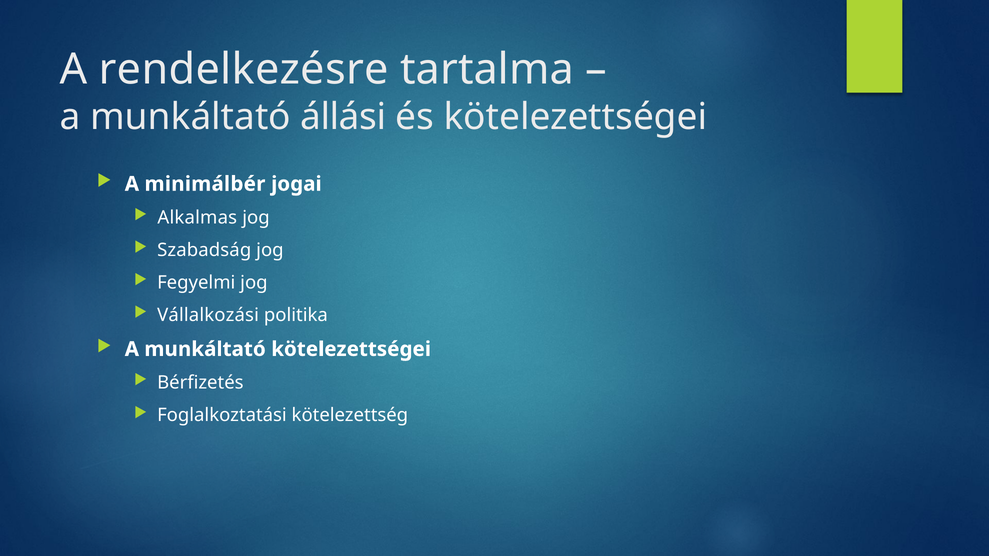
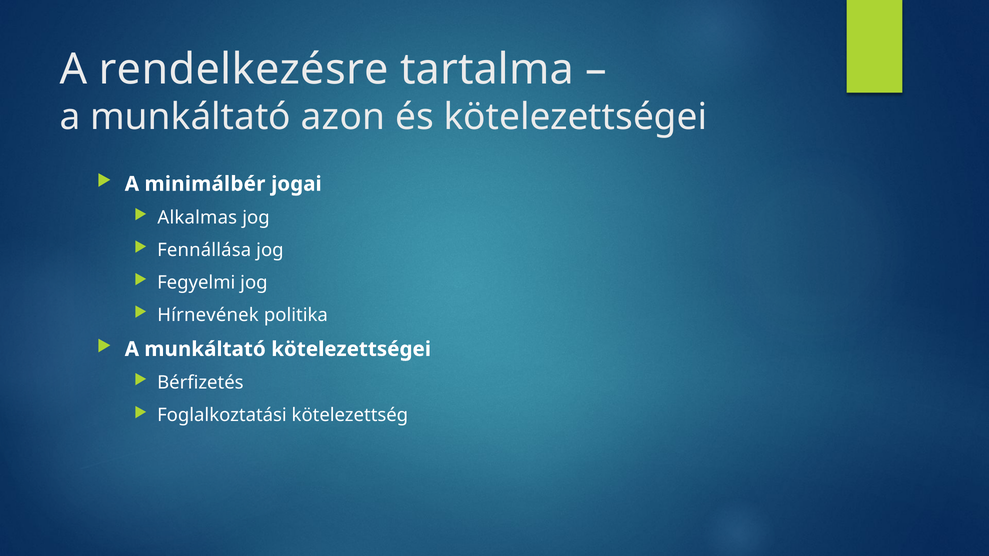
állási: állási -> azon (343, 117)
Szabadság: Szabadság -> Fennállása (204, 250)
Vállalkozási: Vállalkozási -> Hírnevének (208, 315)
